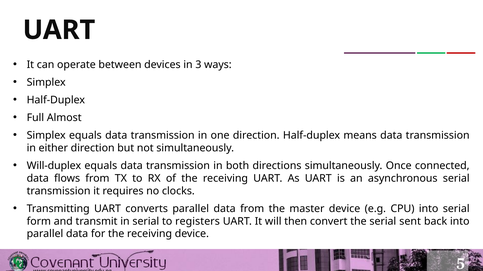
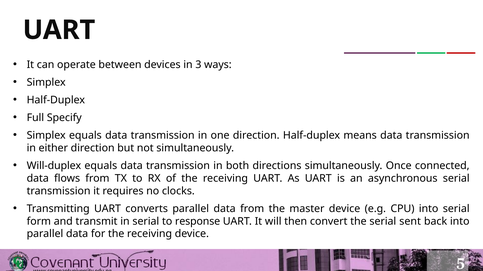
Almost: Almost -> Specify (64, 118)
registers: registers -> response (198, 222)
